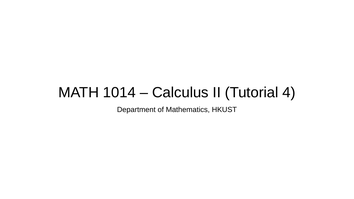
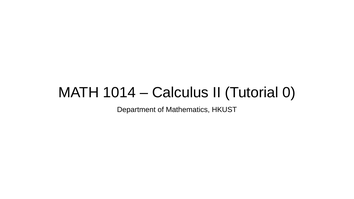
4: 4 -> 0 (289, 93)
